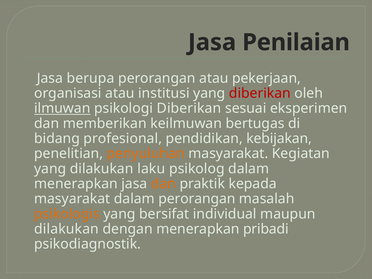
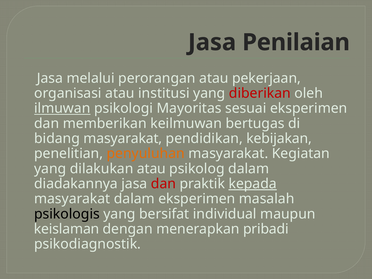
berupa: berupa -> melalui (91, 78)
psikologi Diberikan: Diberikan -> Mayoritas (189, 108)
bidang profesional: profesional -> masyarakat (123, 138)
dilakukan laku: laku -> atau (151, 169)
menerapkan: menerapkan -> diadakannya (76, 184)
dan colour: orange -> red (163, 184)
kepada underline: none -> present (253, 184)
dalam perorangan: perorangan -> eksperimen (197, 199)
psikologis colour: orange -> black (67, 214)
dilakukan: dilakukan -> keislaman (67, 229)
